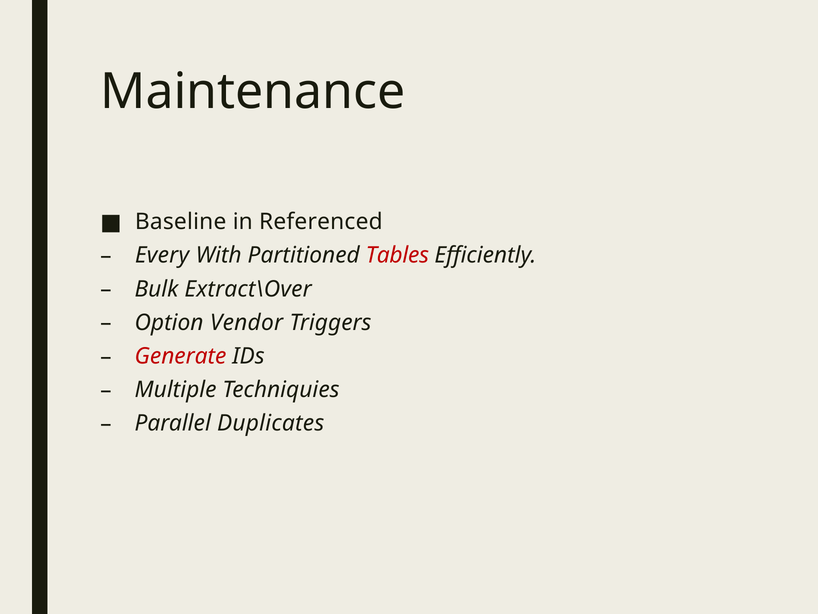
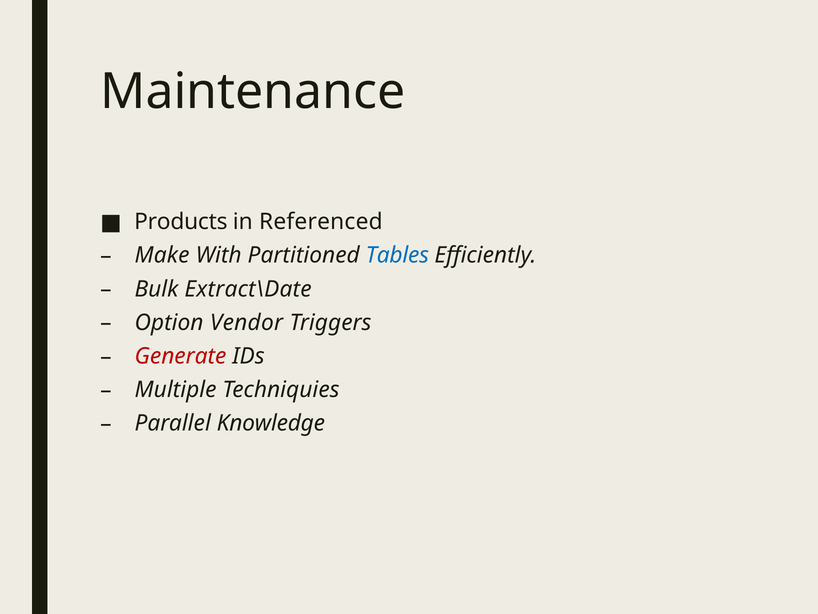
Baseline: Baseline -> Products (181, 222)
Every: Every -> Make (162, 255)
Tables colour: red -> blue (397, 255)
Extract\Over: Extract\Over -> Extract\Date (248, 289)
Duplicates: Duplicates -> Knowledge (271, 423)
